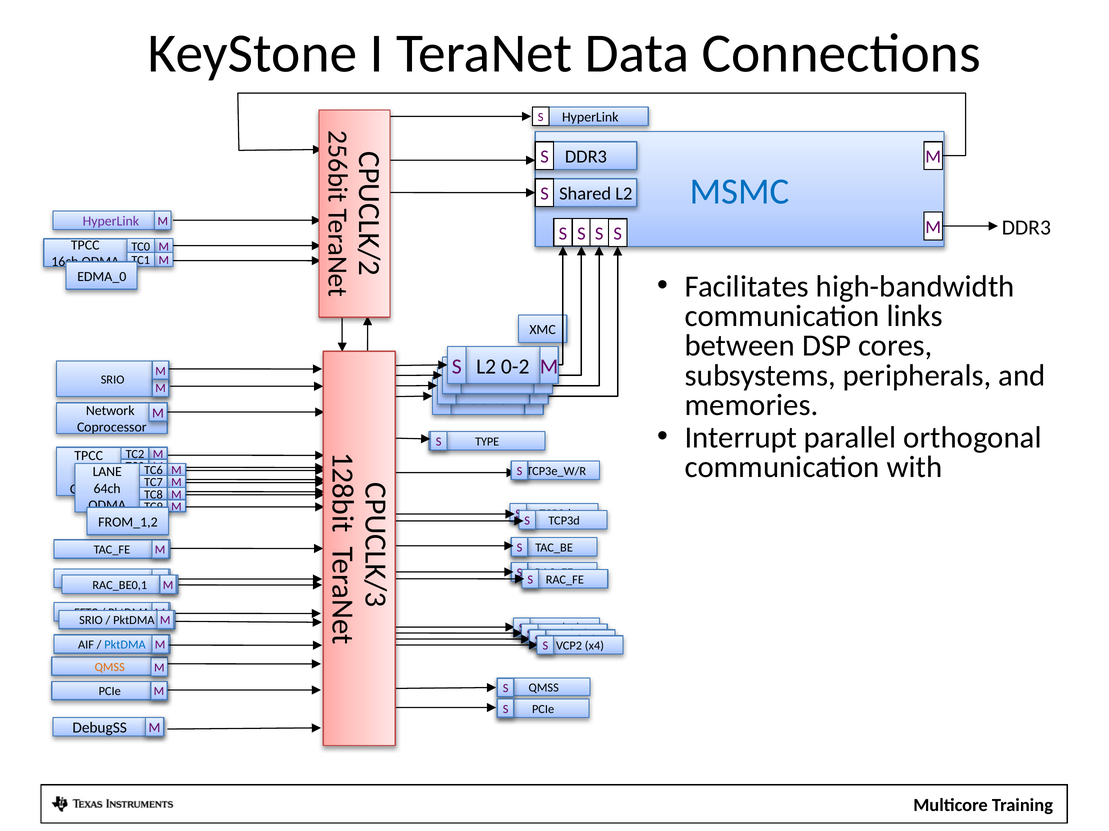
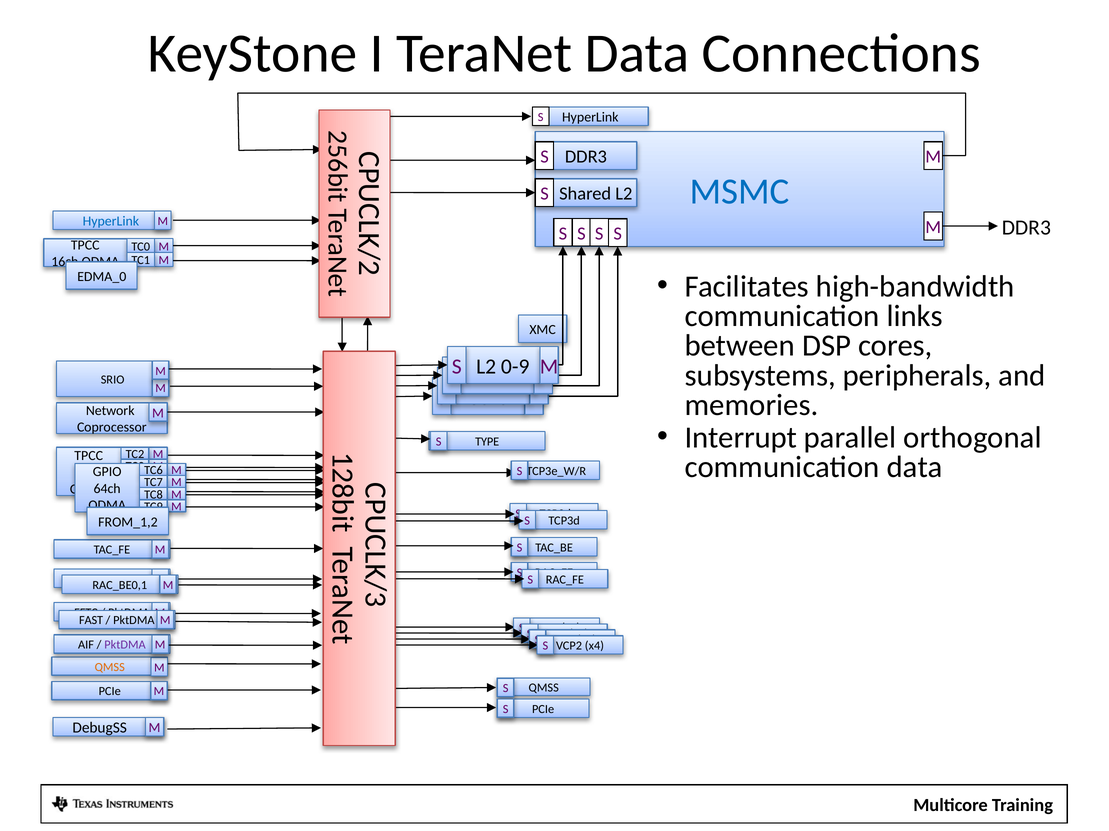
HyperLink colour: purple -> blue (111, 221)
0-2: 0-2 -> 0-9 (515, 367)
communication with: with -> data (915, 468)
LANE: LANE -> GPIO (107, 472)
SRIO: SRIO -> FAST (91, 621)
PktDMA colour: blue -> purple (125, 645)
